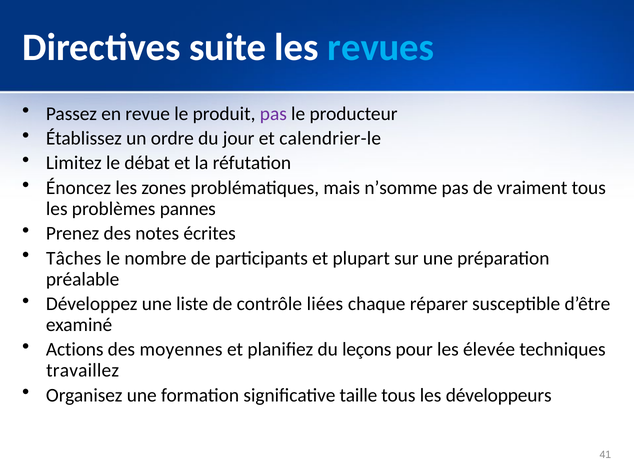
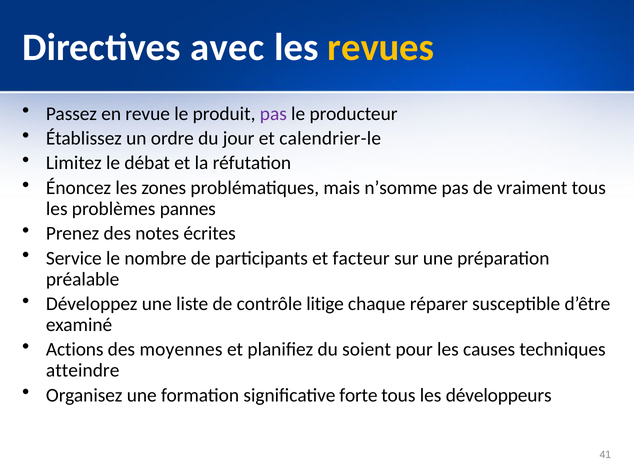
suite: suite -> avec (227, 48)
revues colour: light blue -> yellow (381, 48)
Tâches: Tâches -> Service (74, 258)
plupart: plupart -> facteur (361, 258)
liées: liées -> litige (325, 304)
leçons: leçons -> soient (367, 349)
élevée: élevée -> causes (489, 349)
travaillez: travaillez -> atteindre (83, 370)
taille: taille -> forte (358, 395)
